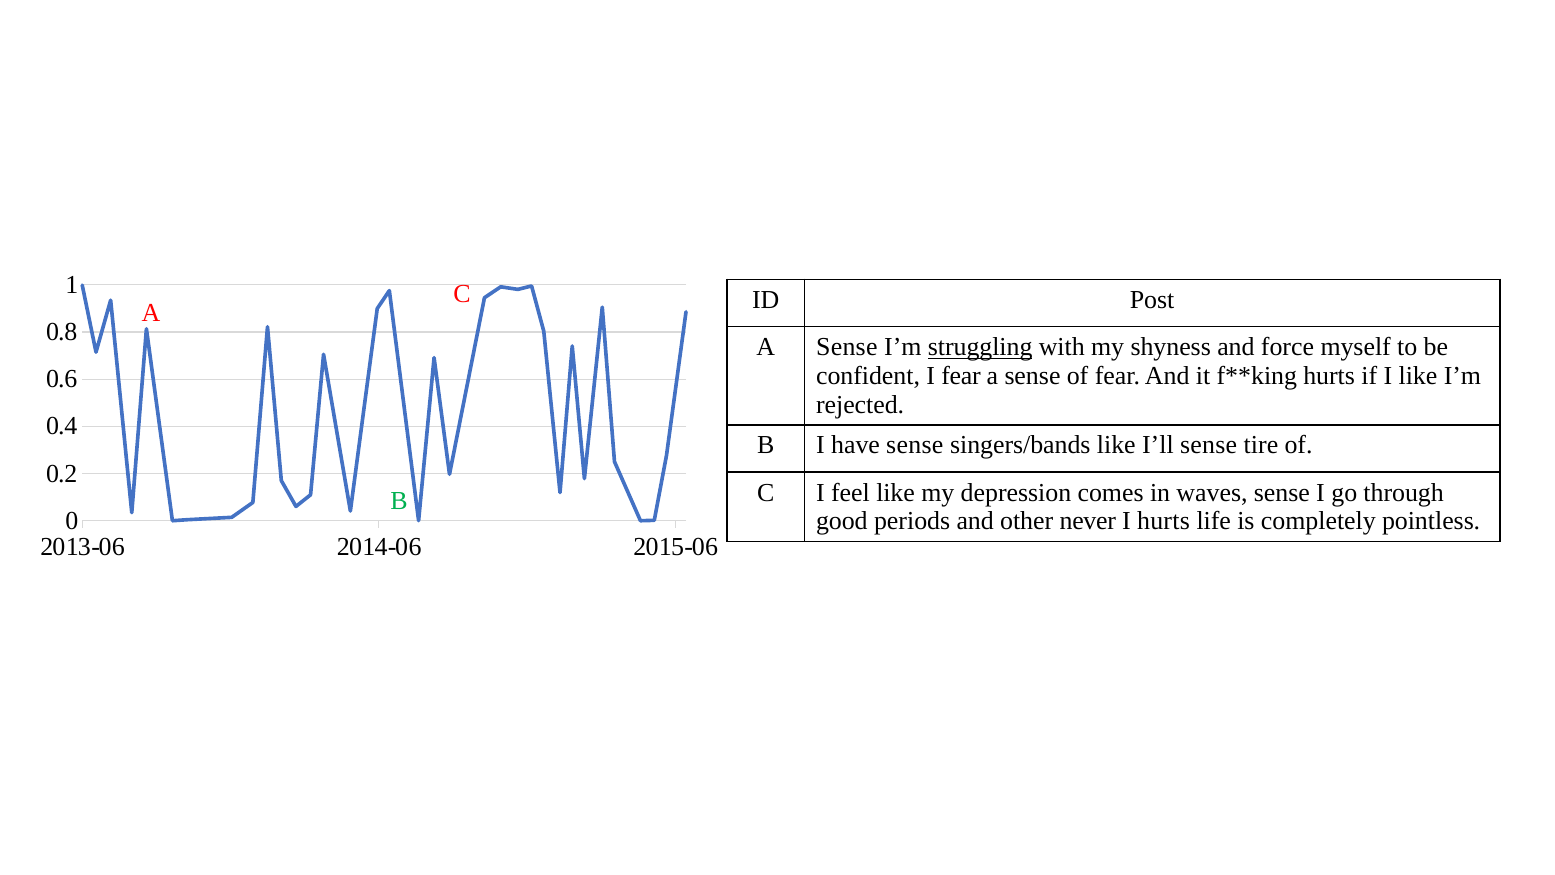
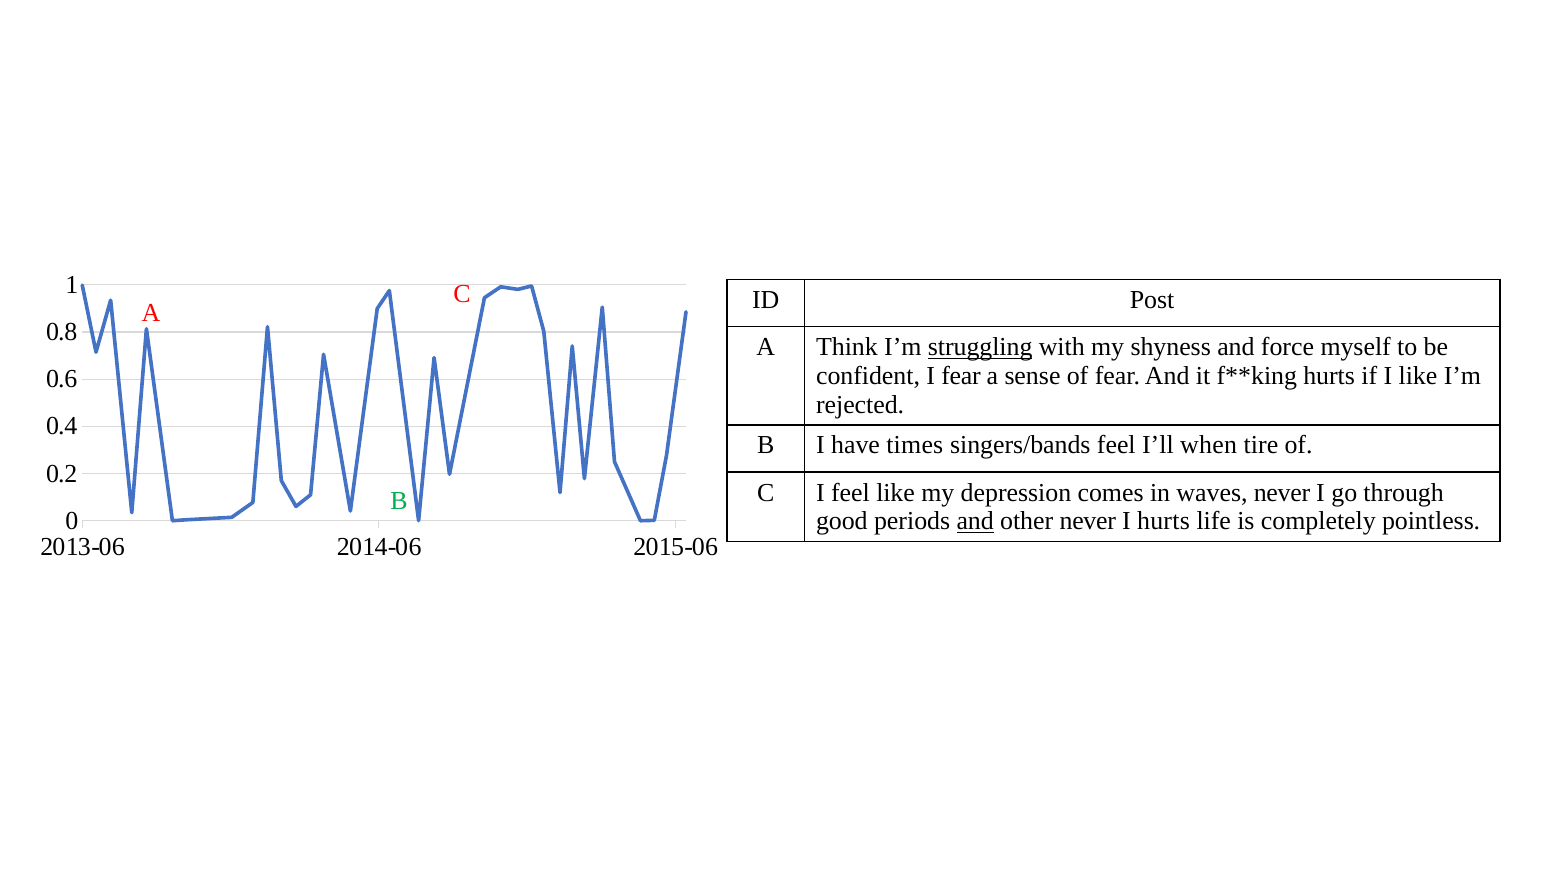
Sense: Sense -> Think (847, 347)
have sense: sense -> times (915, 445)
singers/bands like: like -> feel (1116, 445)
I’ll sense: sense -> when (1209, 445)
waves sense: sense -> never (1282, 492)
and underline: none -> present (975, 521)
